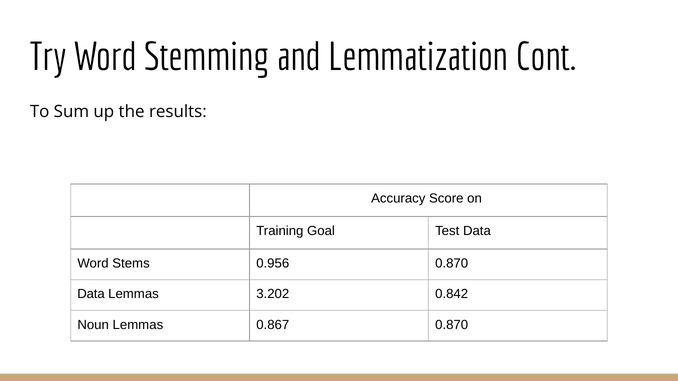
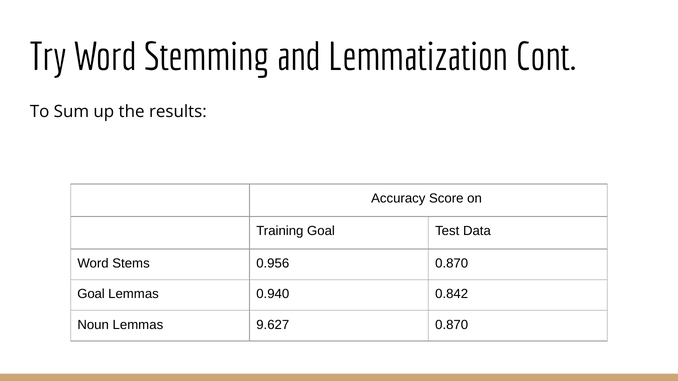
Data: Data -> Goal (91, 294)
3.202: 3.202 -> 0.940 (273, 294)
0.867: 0.867 -> 9.627 (273, 325)
